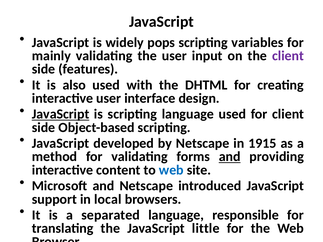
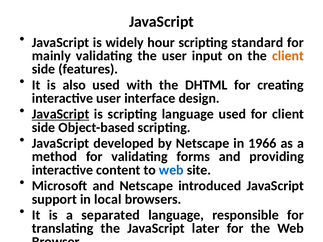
pops: pops -> hour (161, 42)
variables: variables -> standard (257, 42)
client colour: purple -> orange (288, 56)
1915: 1915 -> 1966 (262, 143)
and underline: present -> none (230, 157)
little: little -> later (206, 229)
